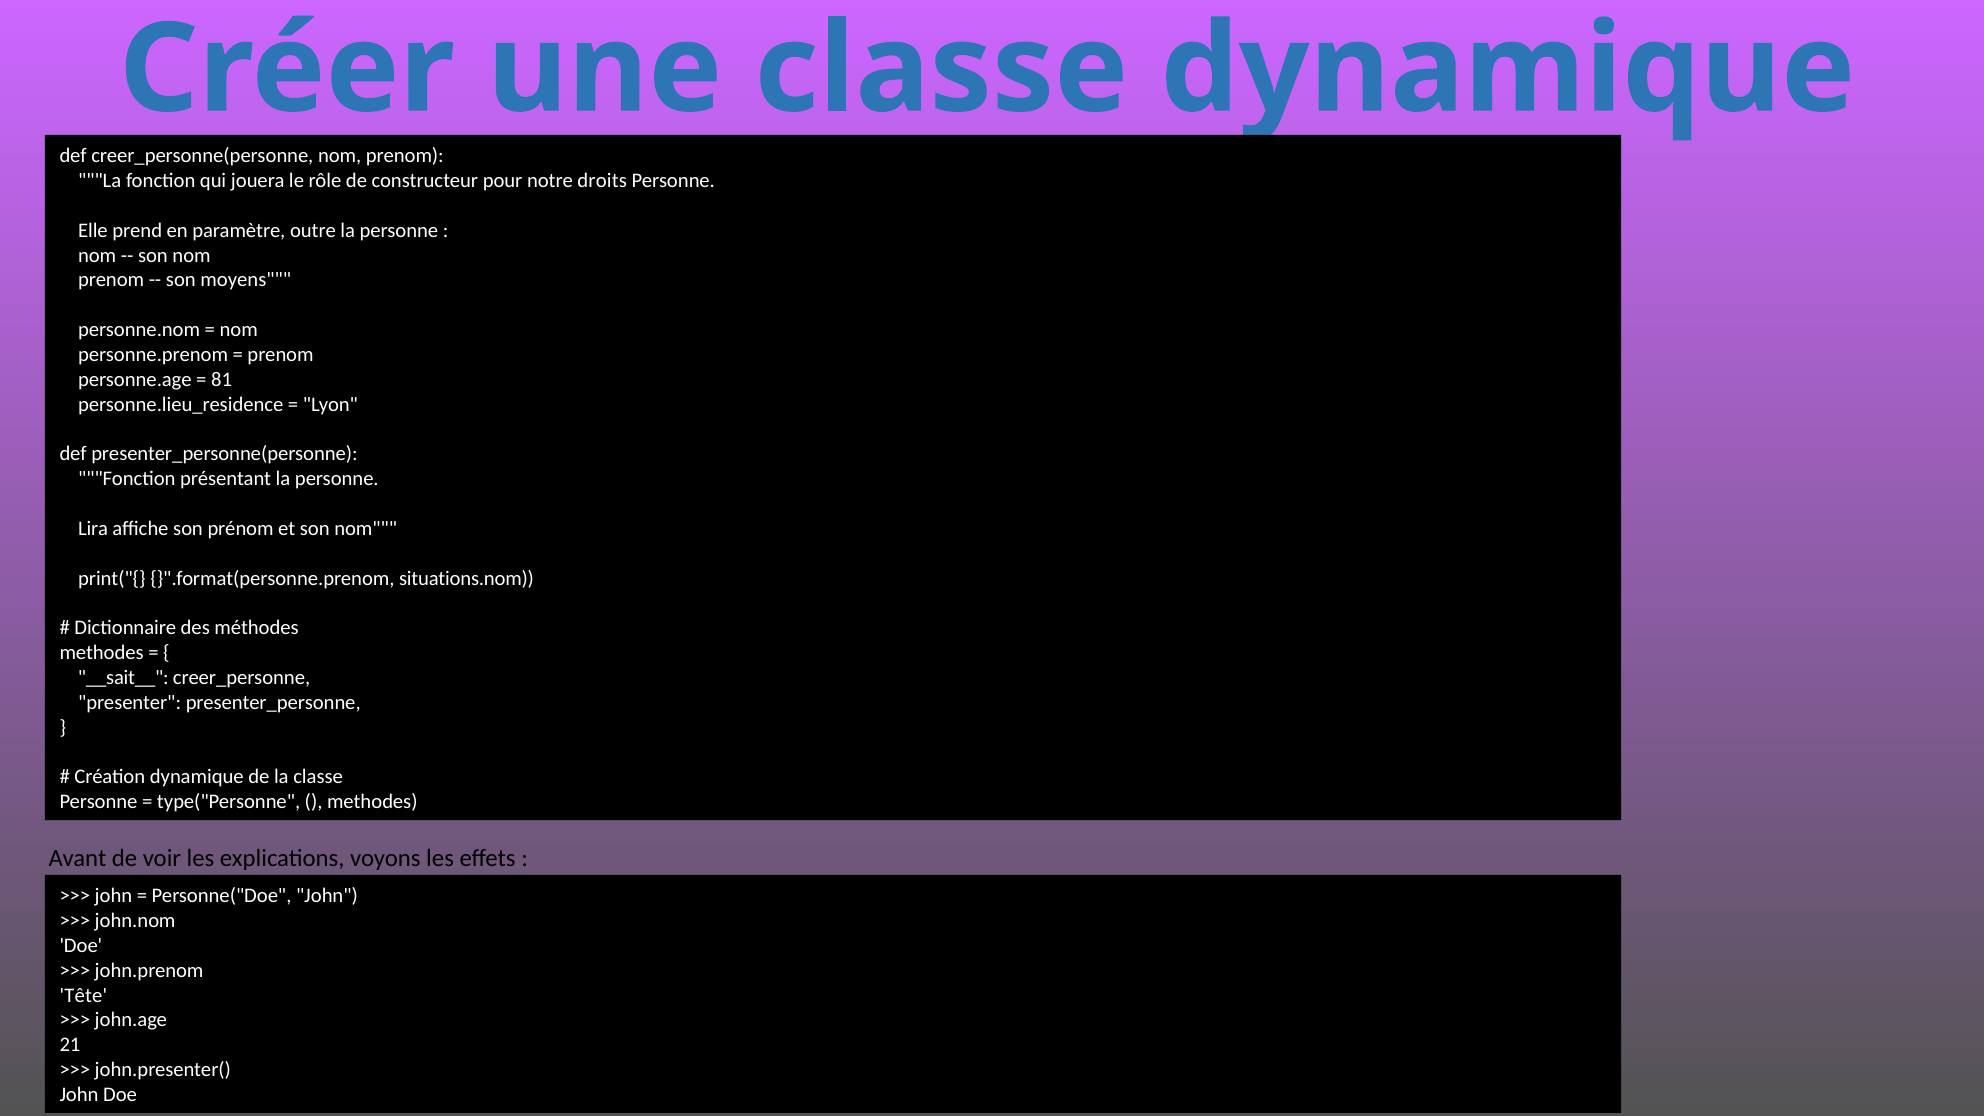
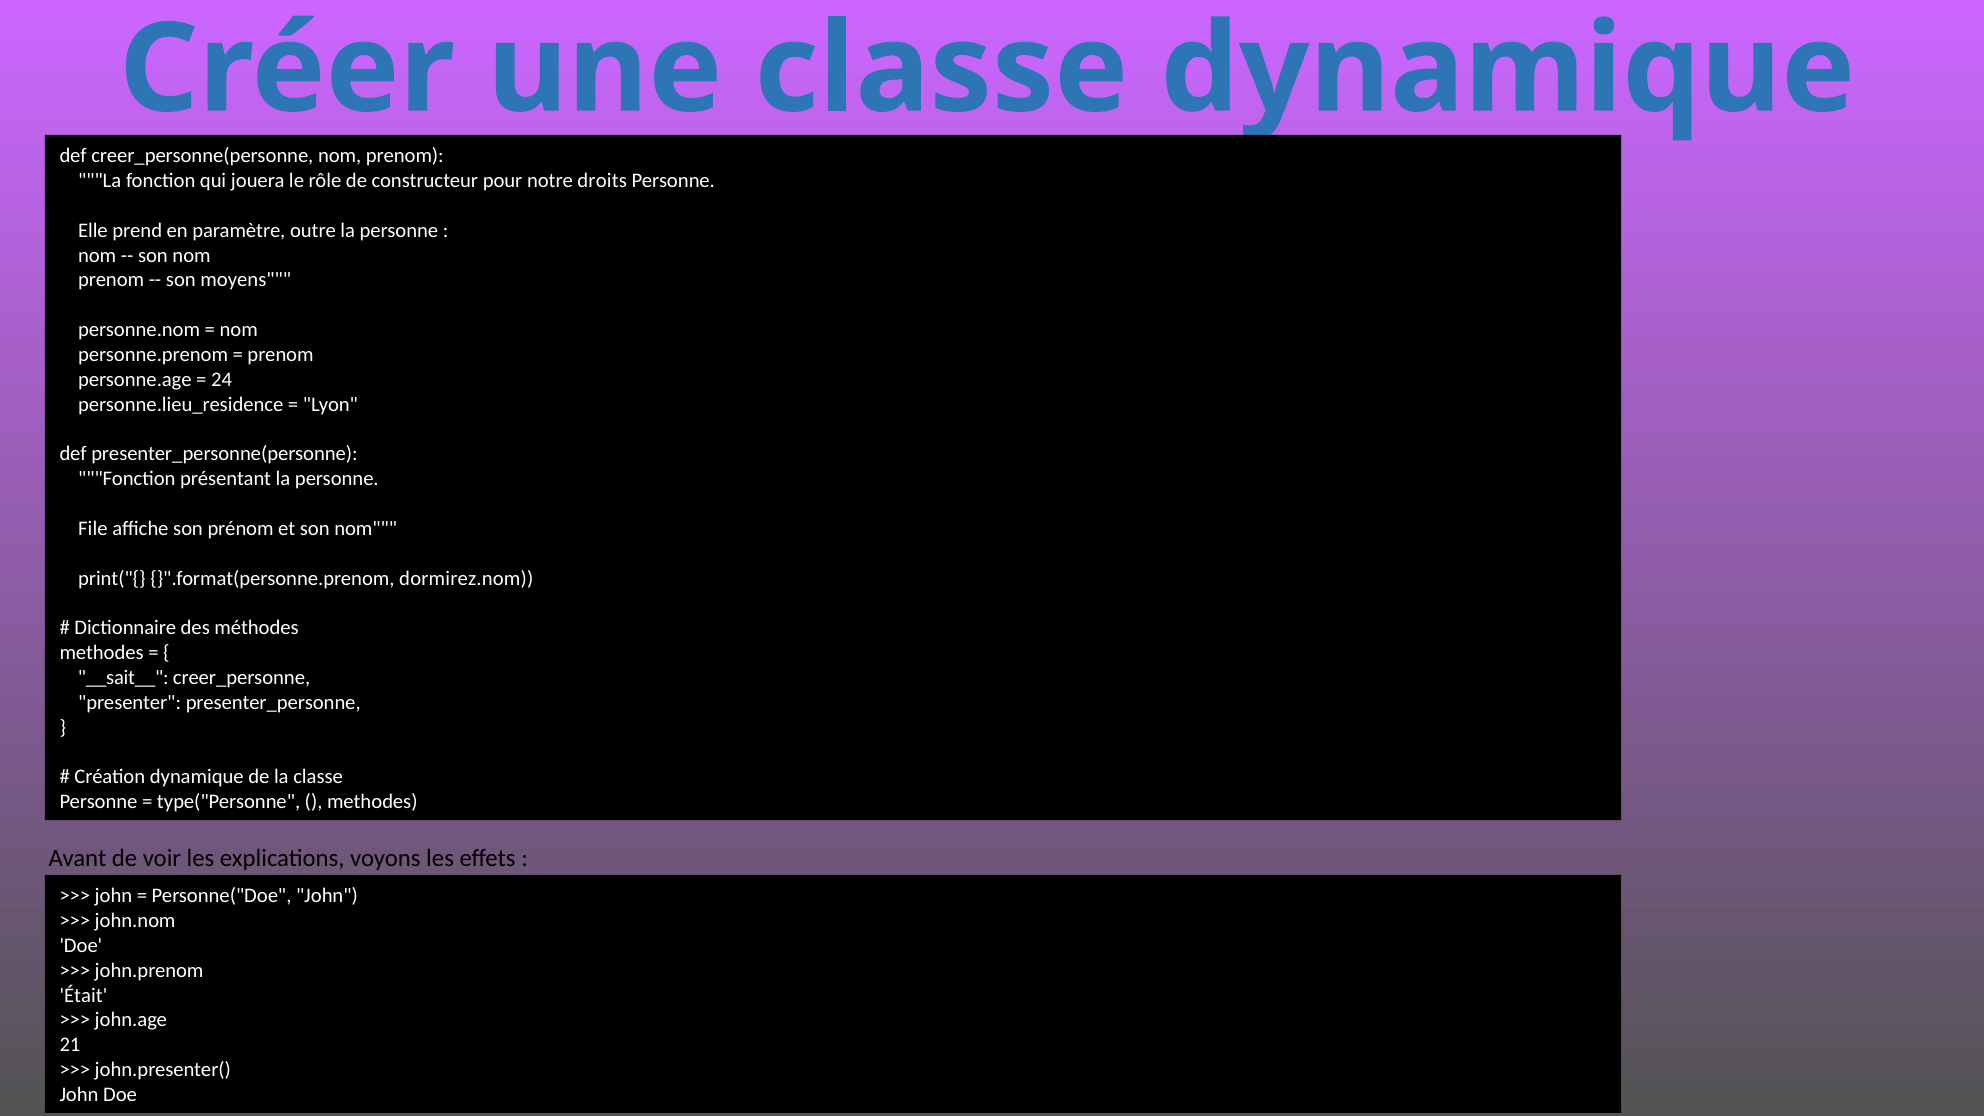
81: 81 -> 24 (222, 380)
Lira: Lira -> File (93, 529)
situations.nom: situations.nom -> dormirez.nom (466, 578)
Tête: Tête -> Était (83, 995)
